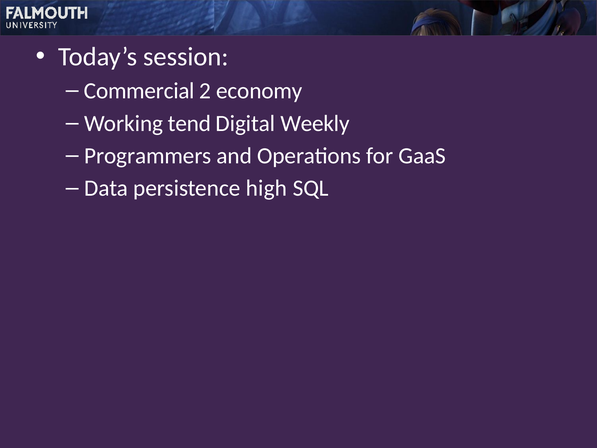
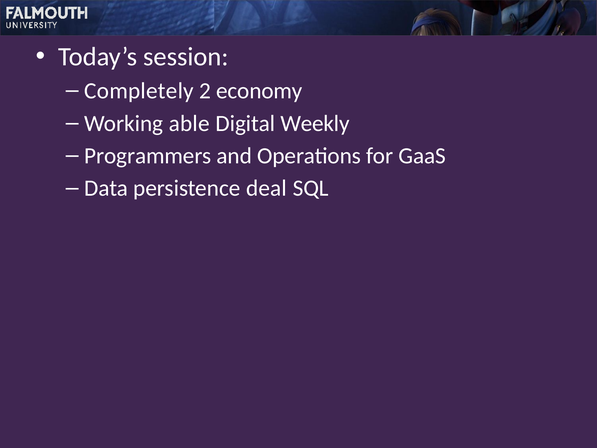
Commercial: Commercial -> Completely (139, 91)
tend: tend -> able (189, 123)
high: high -> deal (266, 188)
